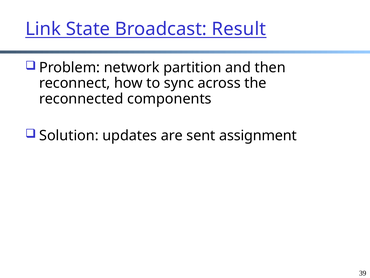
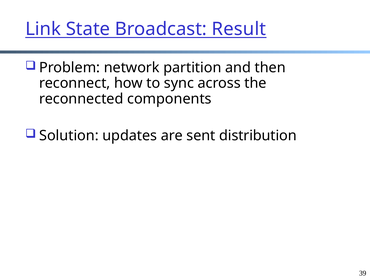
assignment: assignment -> distribution (258, 135)
